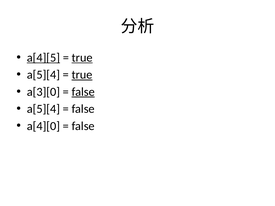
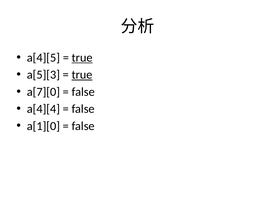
a[4][5 underline: present -> none (43, 58)
a[5][4: a[5][4 -> a[5][3 (43, 75)
a[3][0: a[3][0 -> a[7][0 (43, 92)
false underline: present -> none (83, 92)
a[5][4: a[5][4 -> a[4][4 (43, 109)
a[4][0: a[4][0 -> a[1][0 (43, 126)
